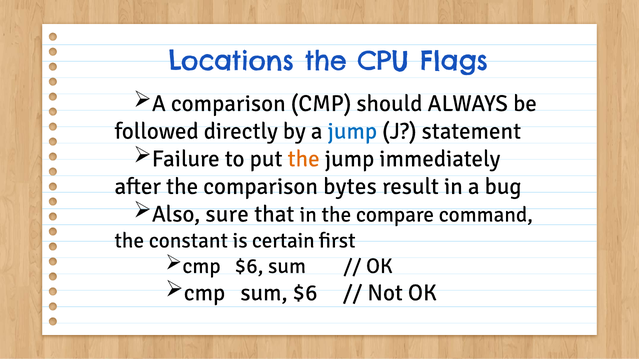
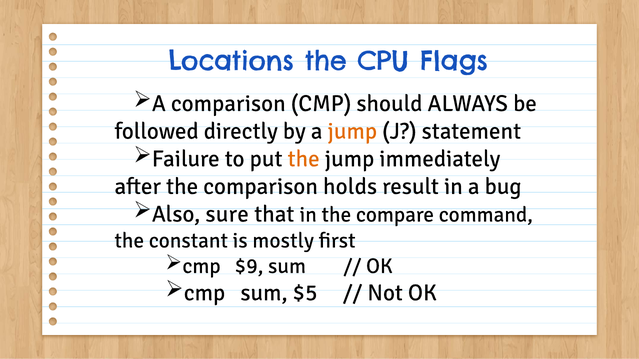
jump colour: blue -> orange (352, 131)
bytes: bytes -> holds (350, 187)
certain: certain -> mostly (283, 241)
cmp $6: $6 -> $9 (249, 266)
sum $6: $6 -> $5 (305, 293)
